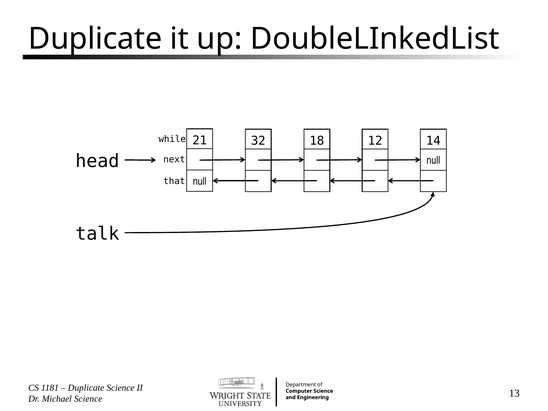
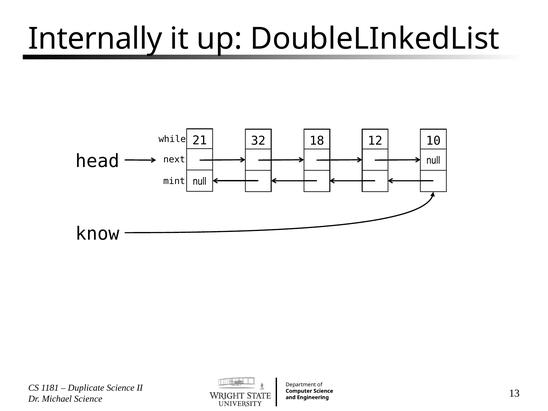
Duplicate: Duplicate -> Internally (95, 39)
14: 14 -> 10 (433, 141)
that: that -> mint (174, 181)
talk: talk -> know (97, 234)
